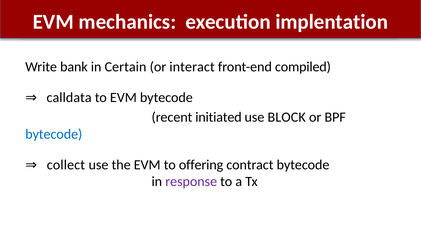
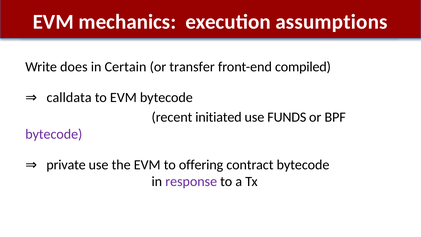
implentation: implentation -> assumptions (332, 22)
bank: bank -> does (74, 67)
interact: interact -> transfer (192, 67)
BLOCK: BLOCK -> FUNDS (287, 117)
bytecode colour: blue -> purple (54, 134)
collect: collect -> private (66, 165)
